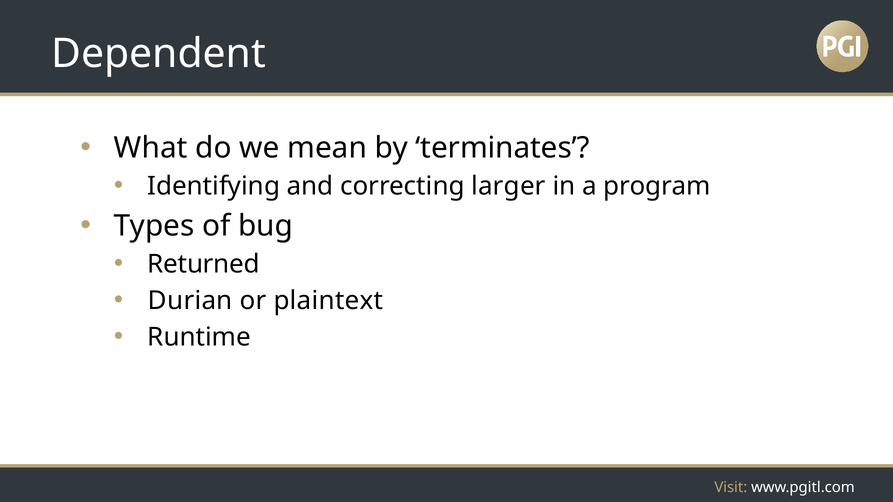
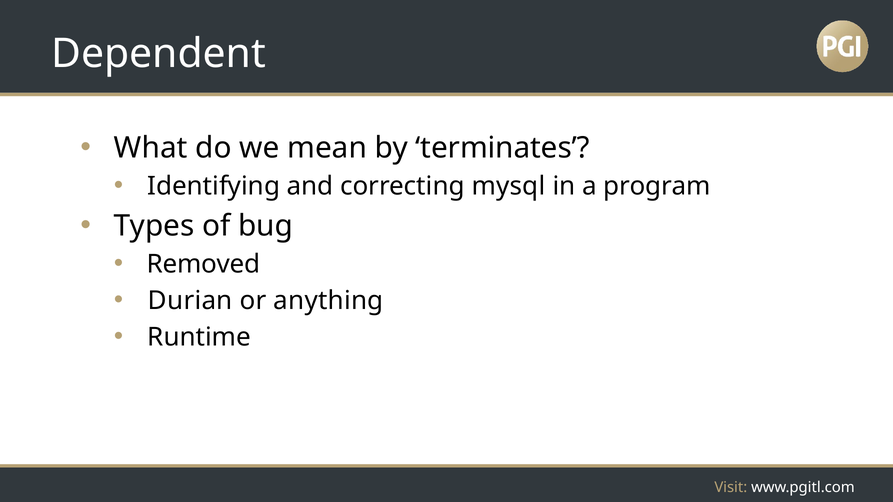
larger: larger -> mysql (508, 186)
Returned: Returned -> Removed (204, 264)
plaintext: plaintext -> anything (328, 301)
